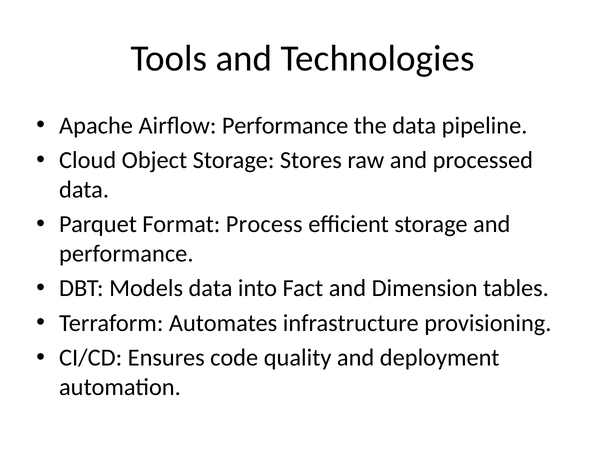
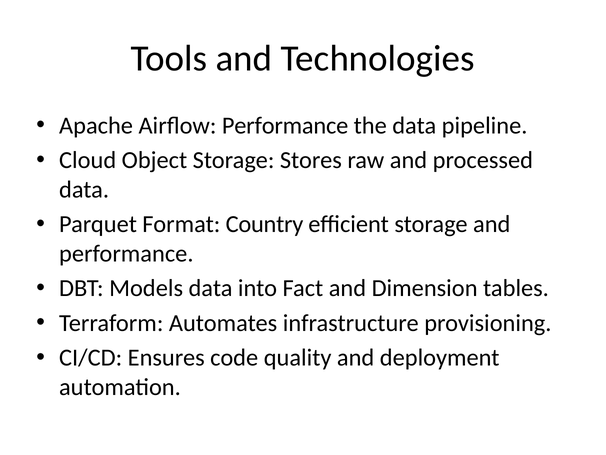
Process: Process -> Country (264, 224)
